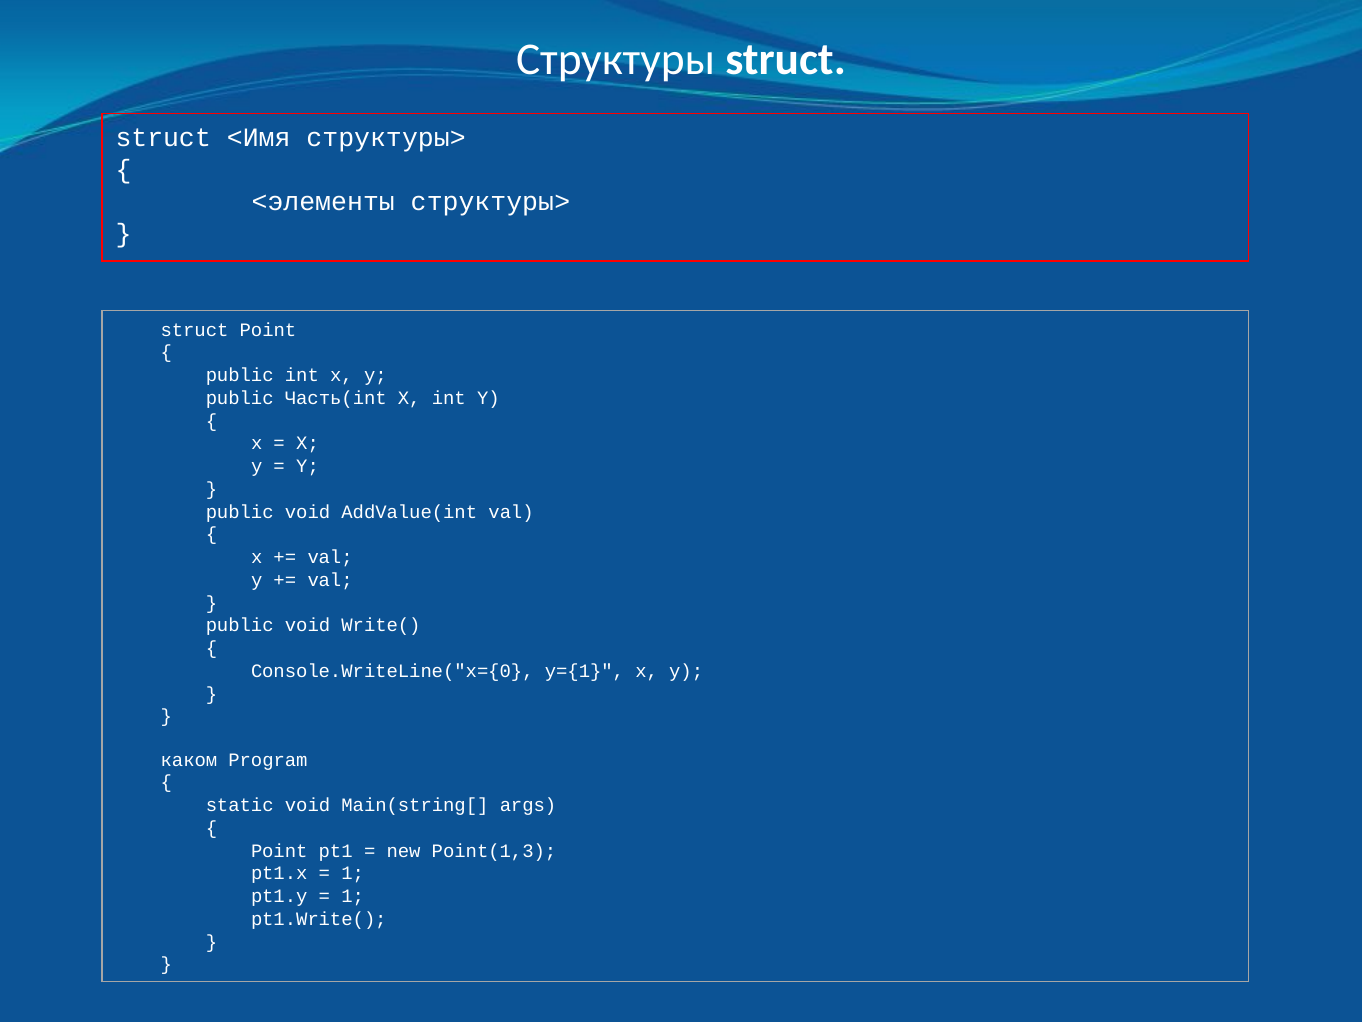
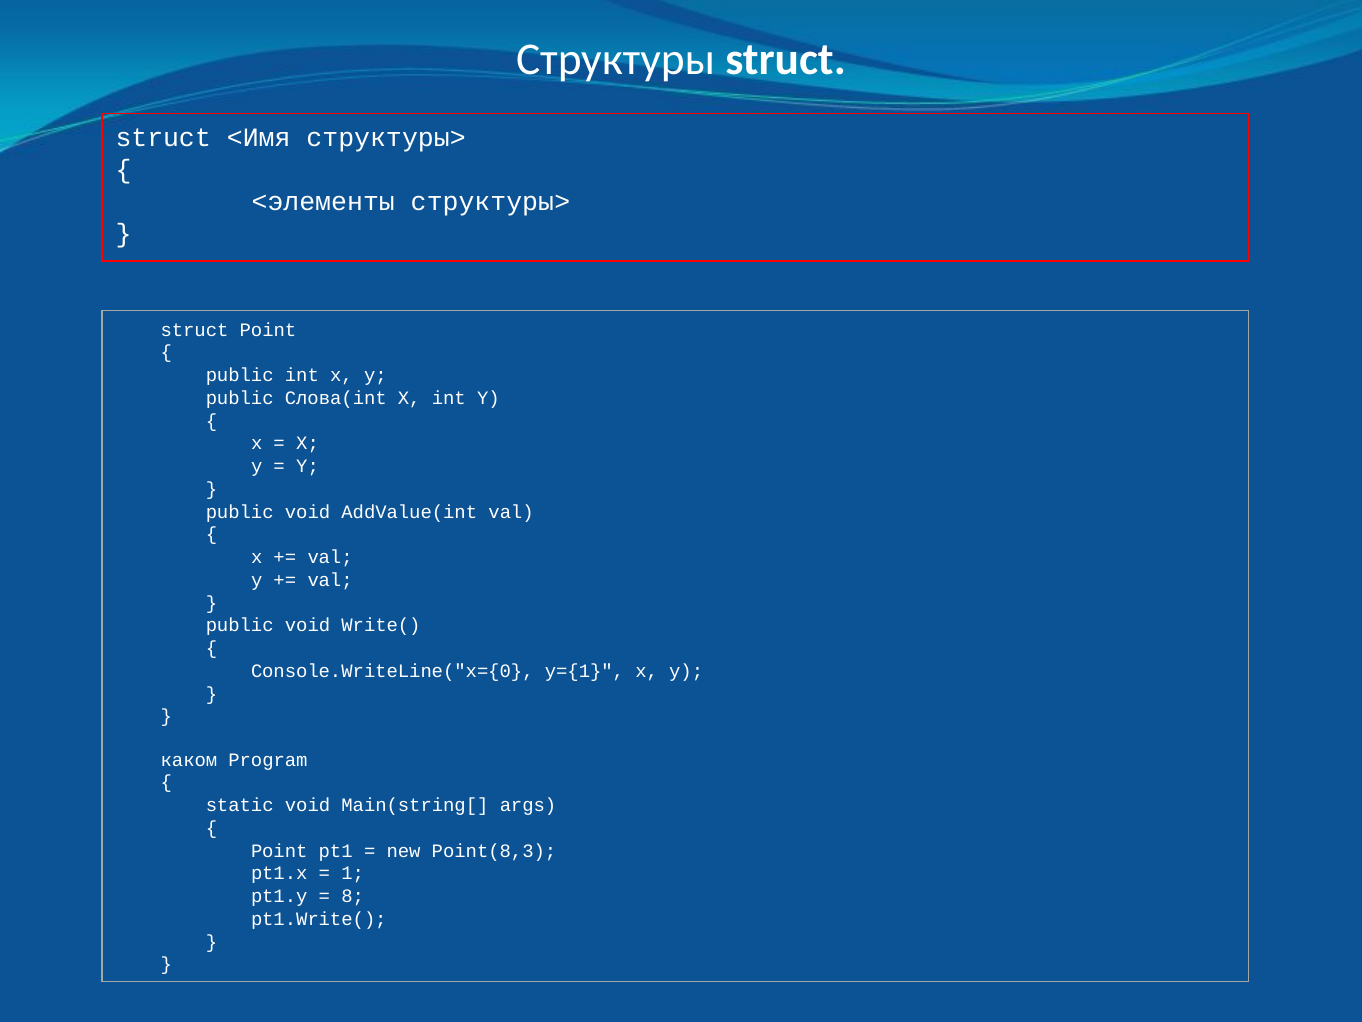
Часть(int: Часть(int -> Слова(int (336, 398)
Point(1,3: Point(1,3 -> Point(8,3 (494, 850)
1: 1 -> 8 (353, 896)
